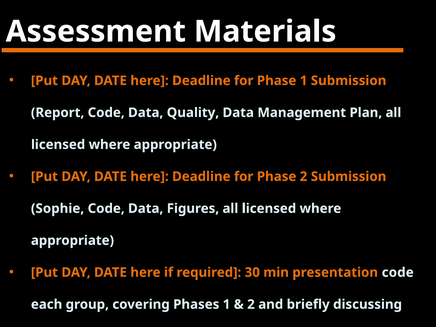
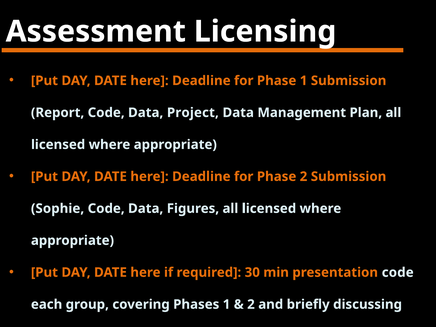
Materials: Materials -> Licensing (265, 32)
Quality: Quality -> Project (193, 113)
